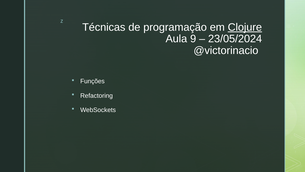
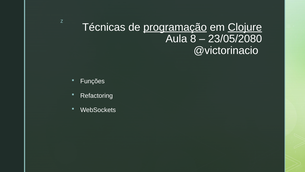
programação underline: none -> present (175, 27)
9: 9 -> 8 (193, 39)
23/05/2024: 23/05/2024 -> 23/05/2080 (235, 39)
